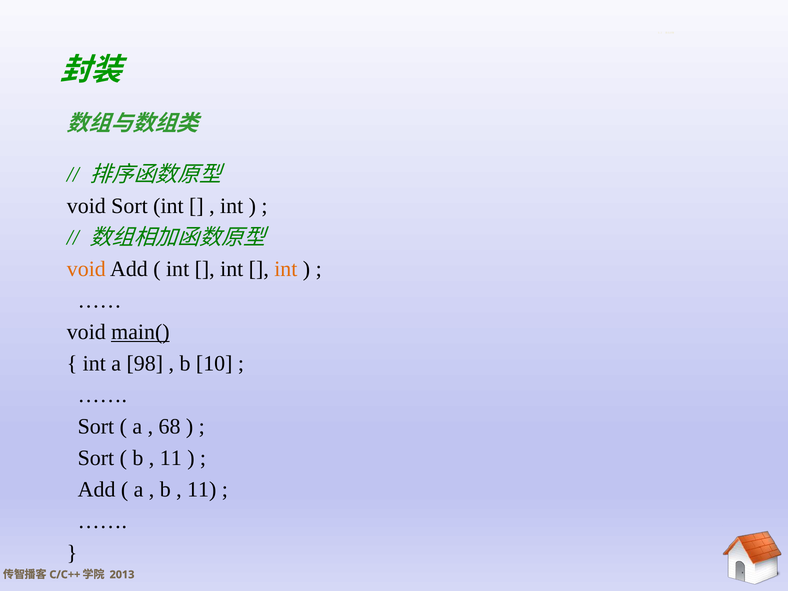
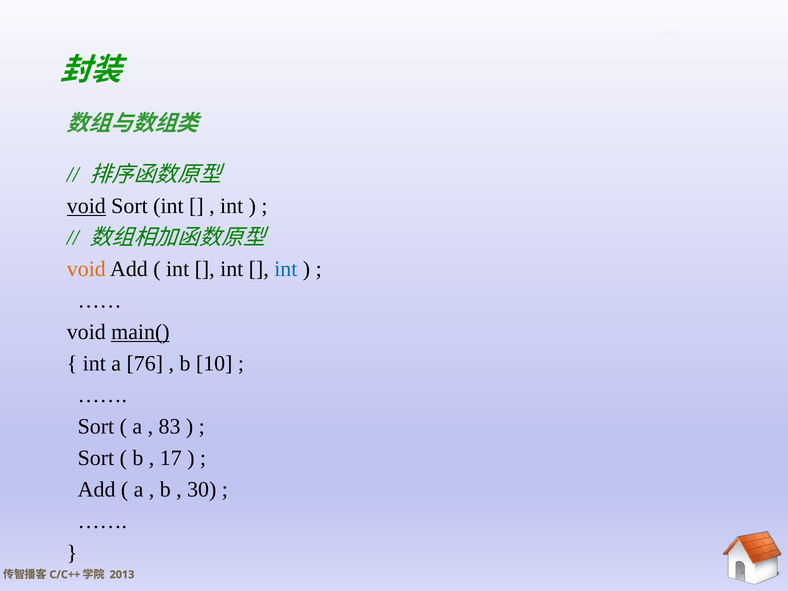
void underline: none -> present (86, 206)
int colour: orange -> blue (286, 269)
98: 98 -> 76 (145, 364)
68: 68 -> 83 (170, 427)
11: 11 -> 17 (171, 458)
11: 11 -> 30 (202, 490)
